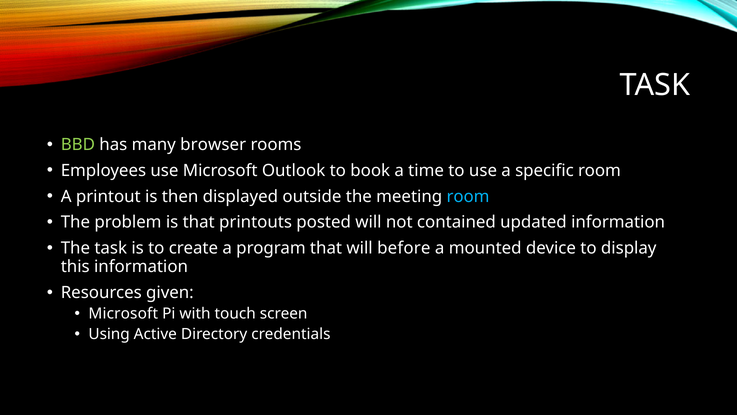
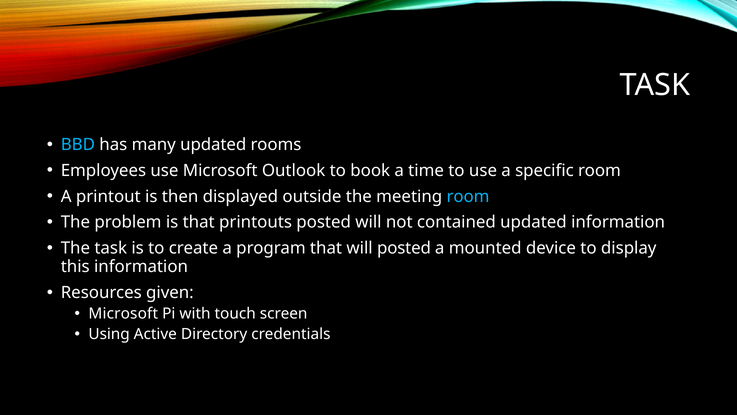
BBD colour: light green -> light blue (78, 144)
many browser: browser -> updated (213, 144)
will before: before -> posted (404, 248)
